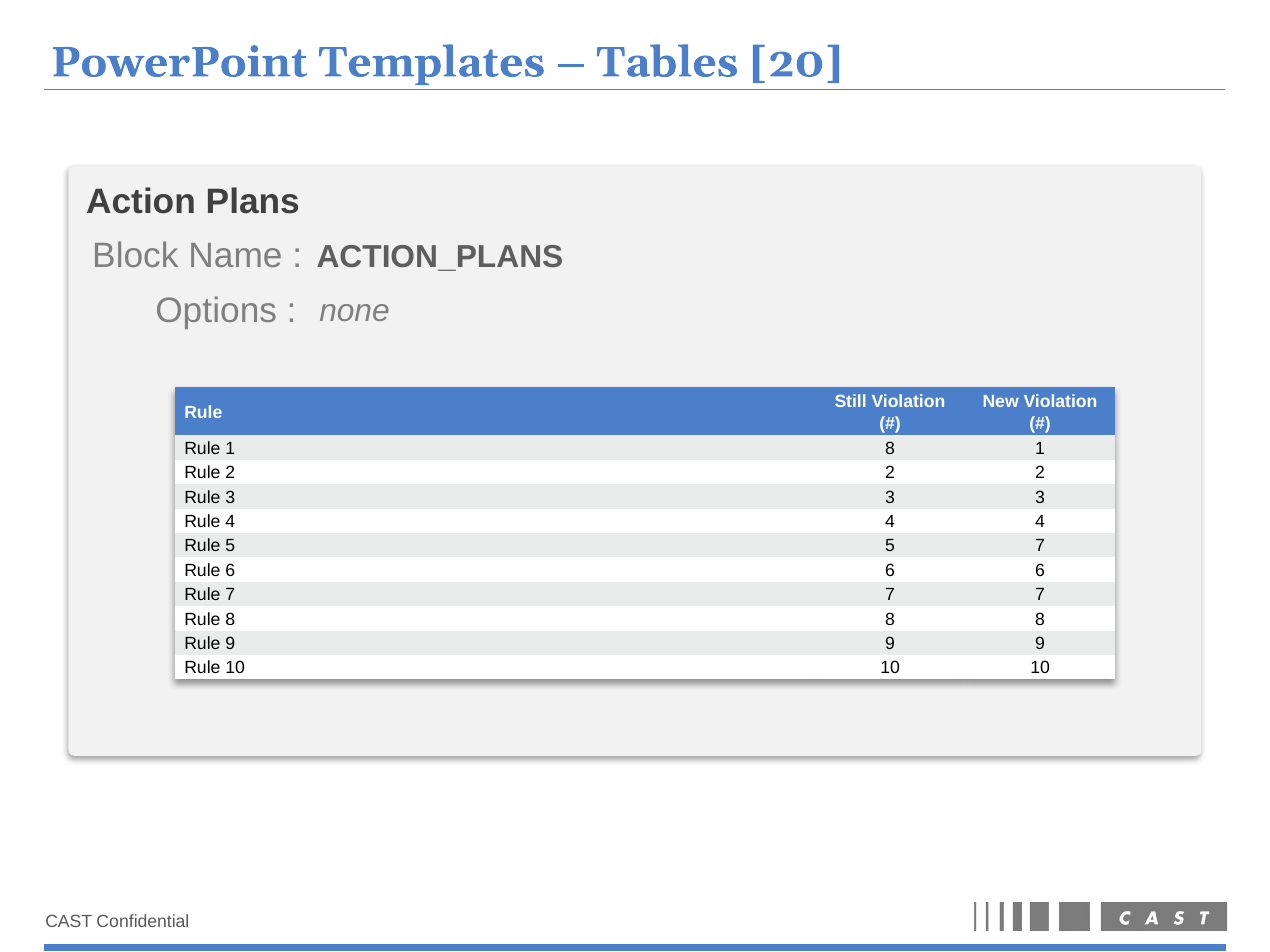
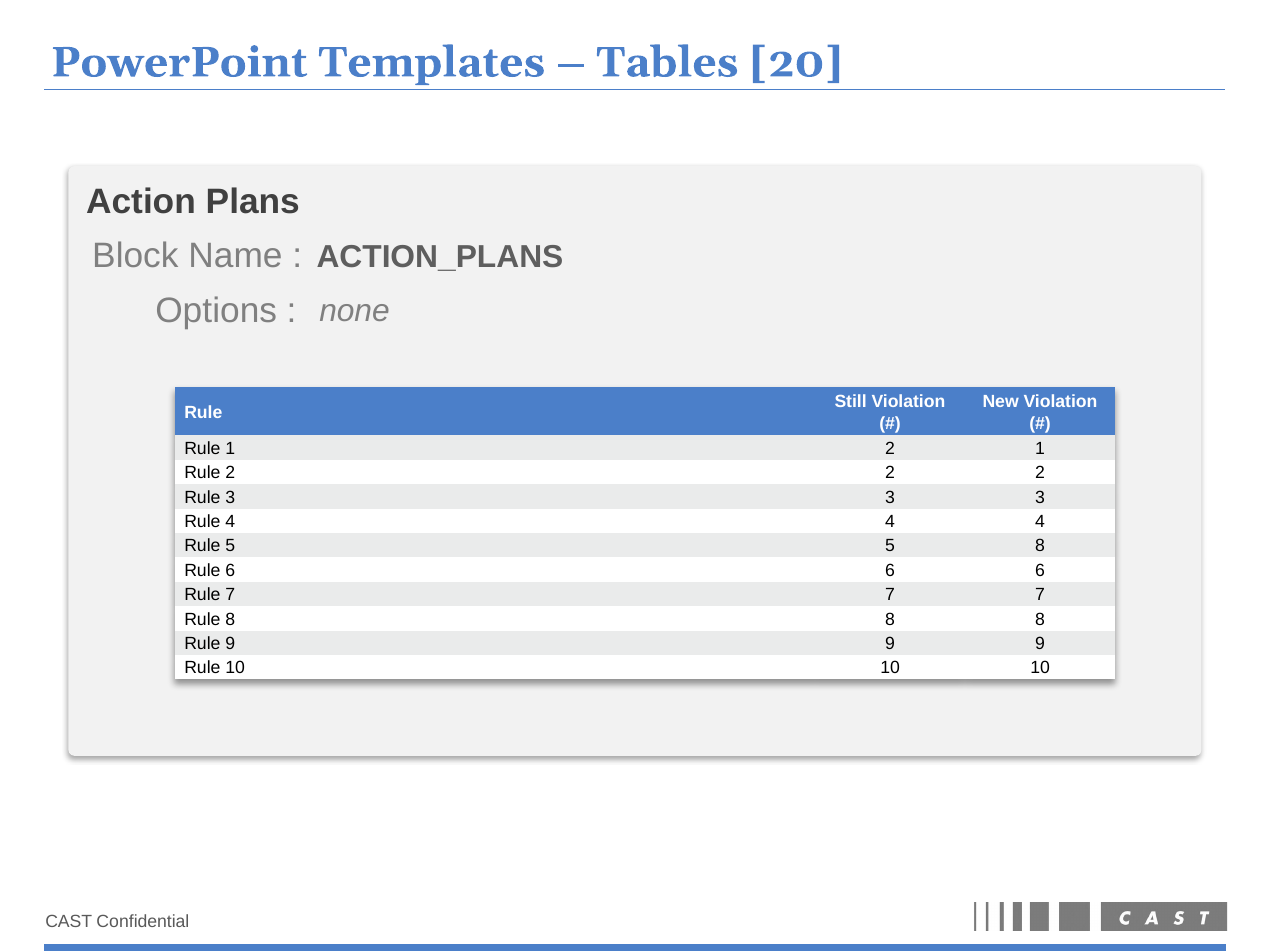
1 8: 8 -> 2 (890, 449)
5 7: 7 -> 8 (1040, 546)
